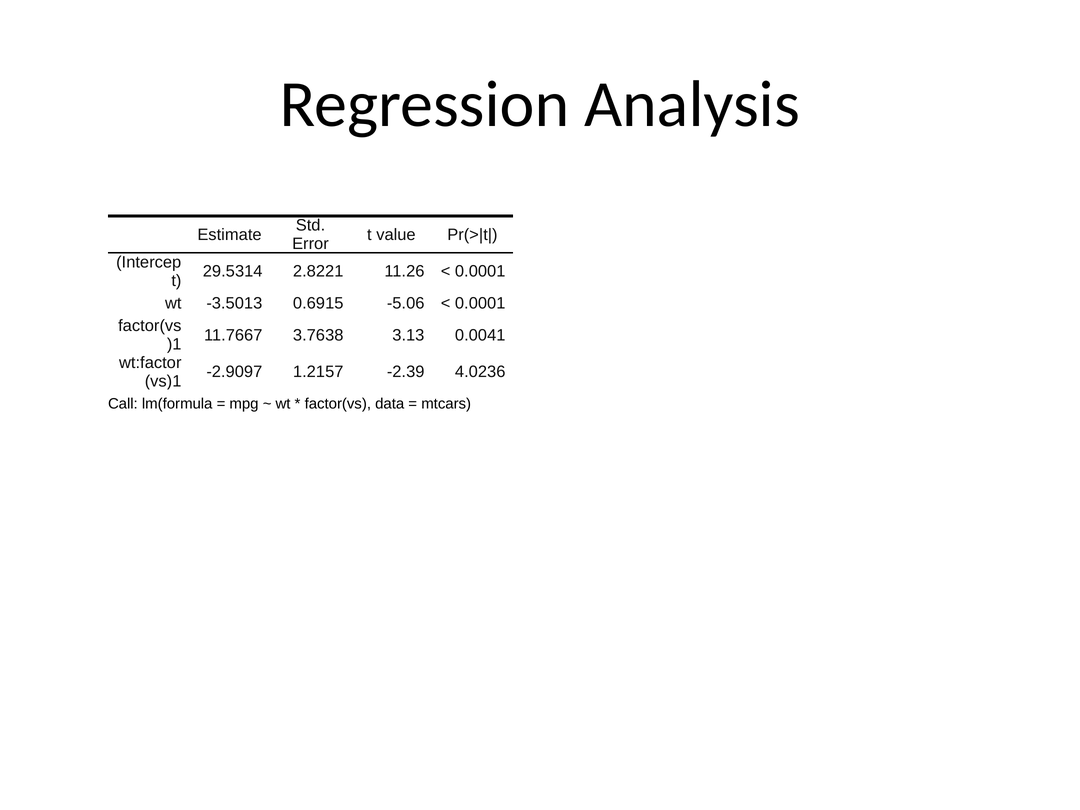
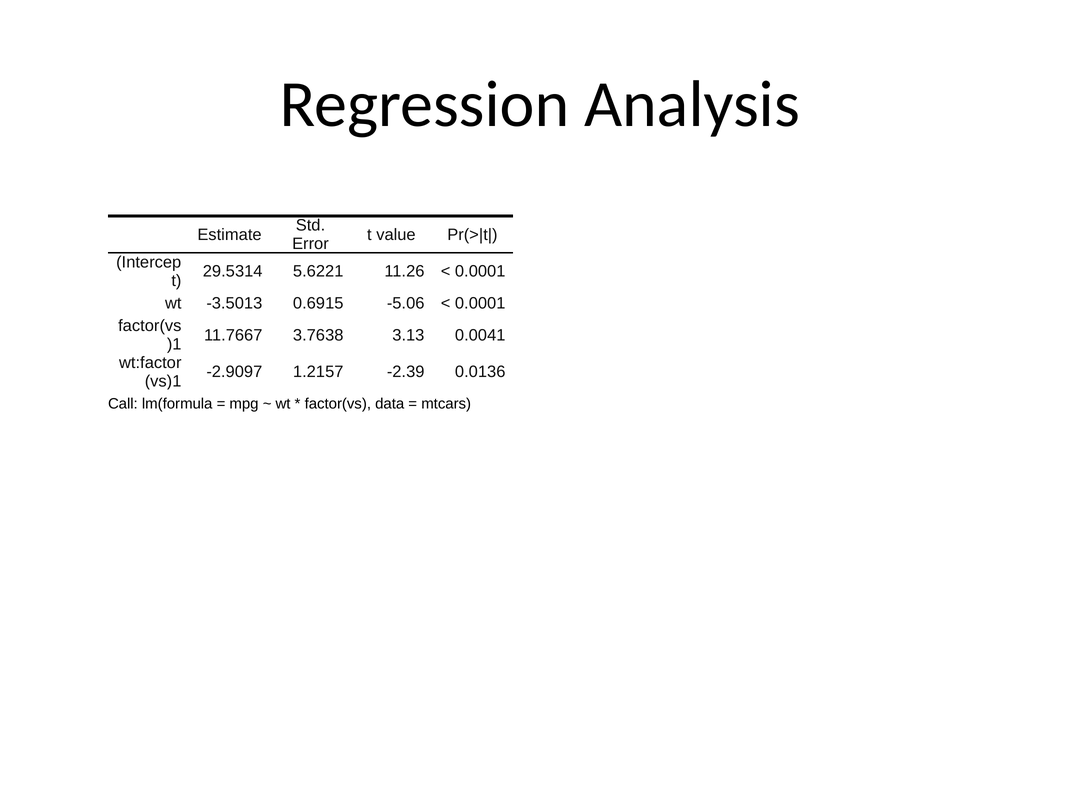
2.8221: 2.8221 -> 5.6221 (318, 271)
4.0236: 4.0236 -> 0.0136 (480, 372)
